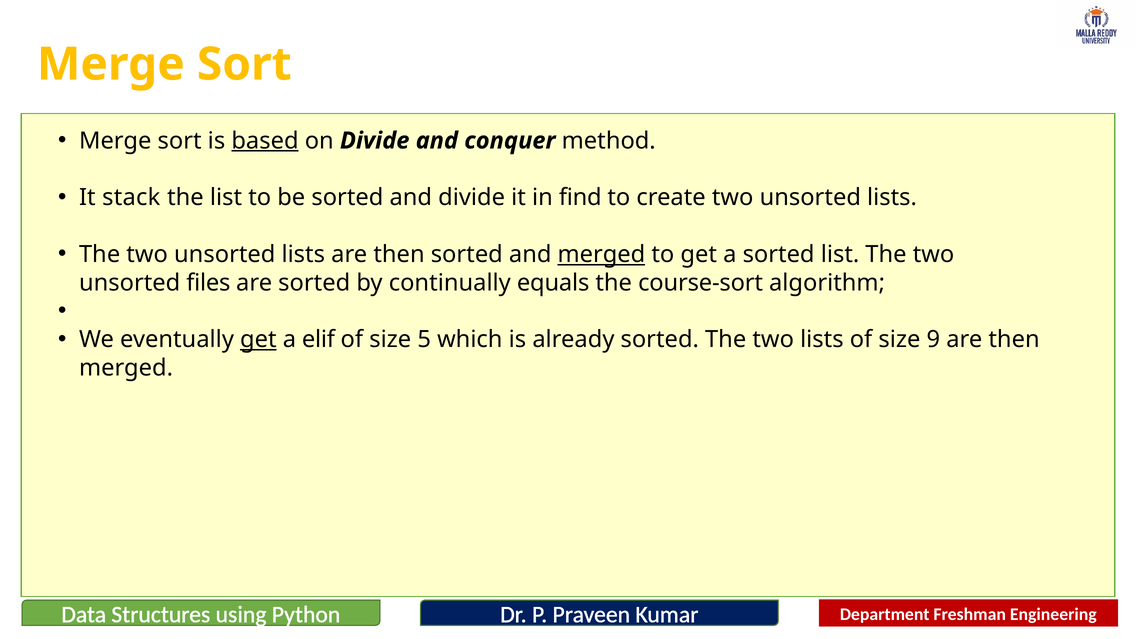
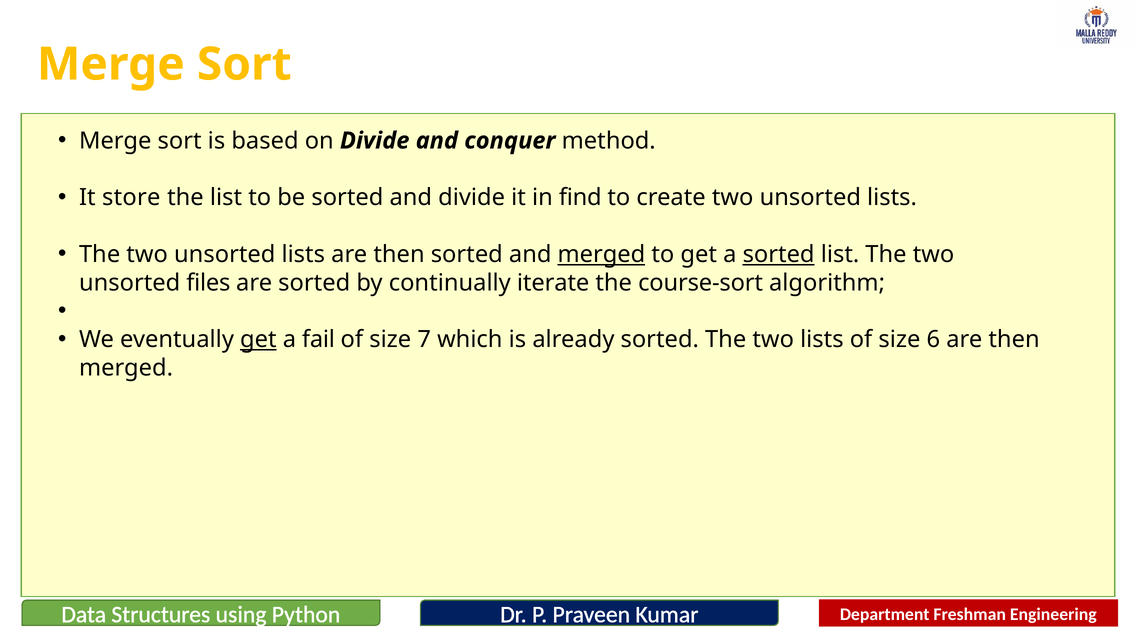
based underline: present -> none (265, 141)
stack: stack -> store (131, 198)
sorted underline: none -> present (779, 254)
equals: equals -> iterate (553, 283)
elif: elif -> fail (318, 340)
5: 5 -> 7 (424, 340)
9: 9 -> 6 (933, 340)
